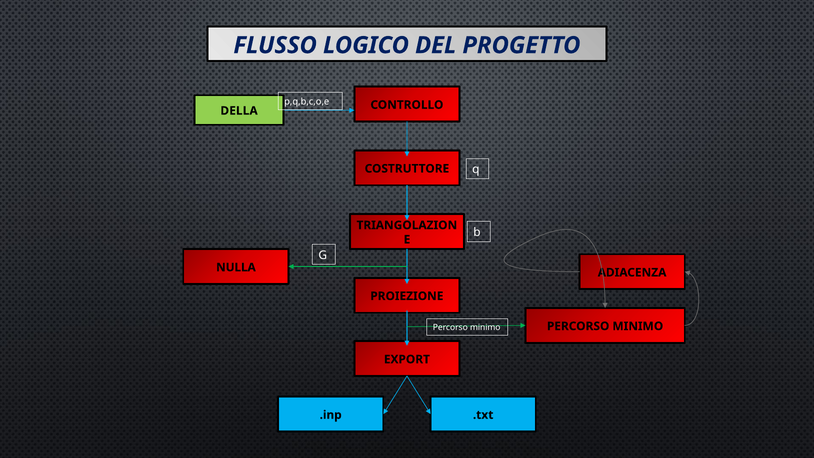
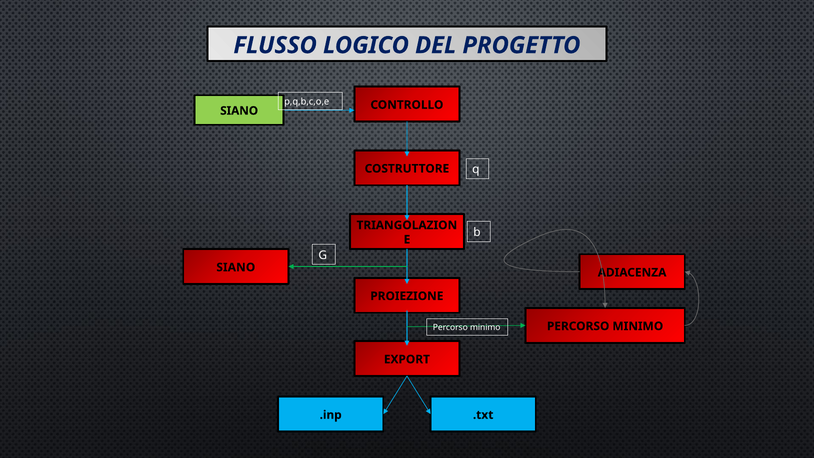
DELLA: DELLA -> SIANO (239, 111)
NULLA: NULLA -> SIANO (236, 267)
